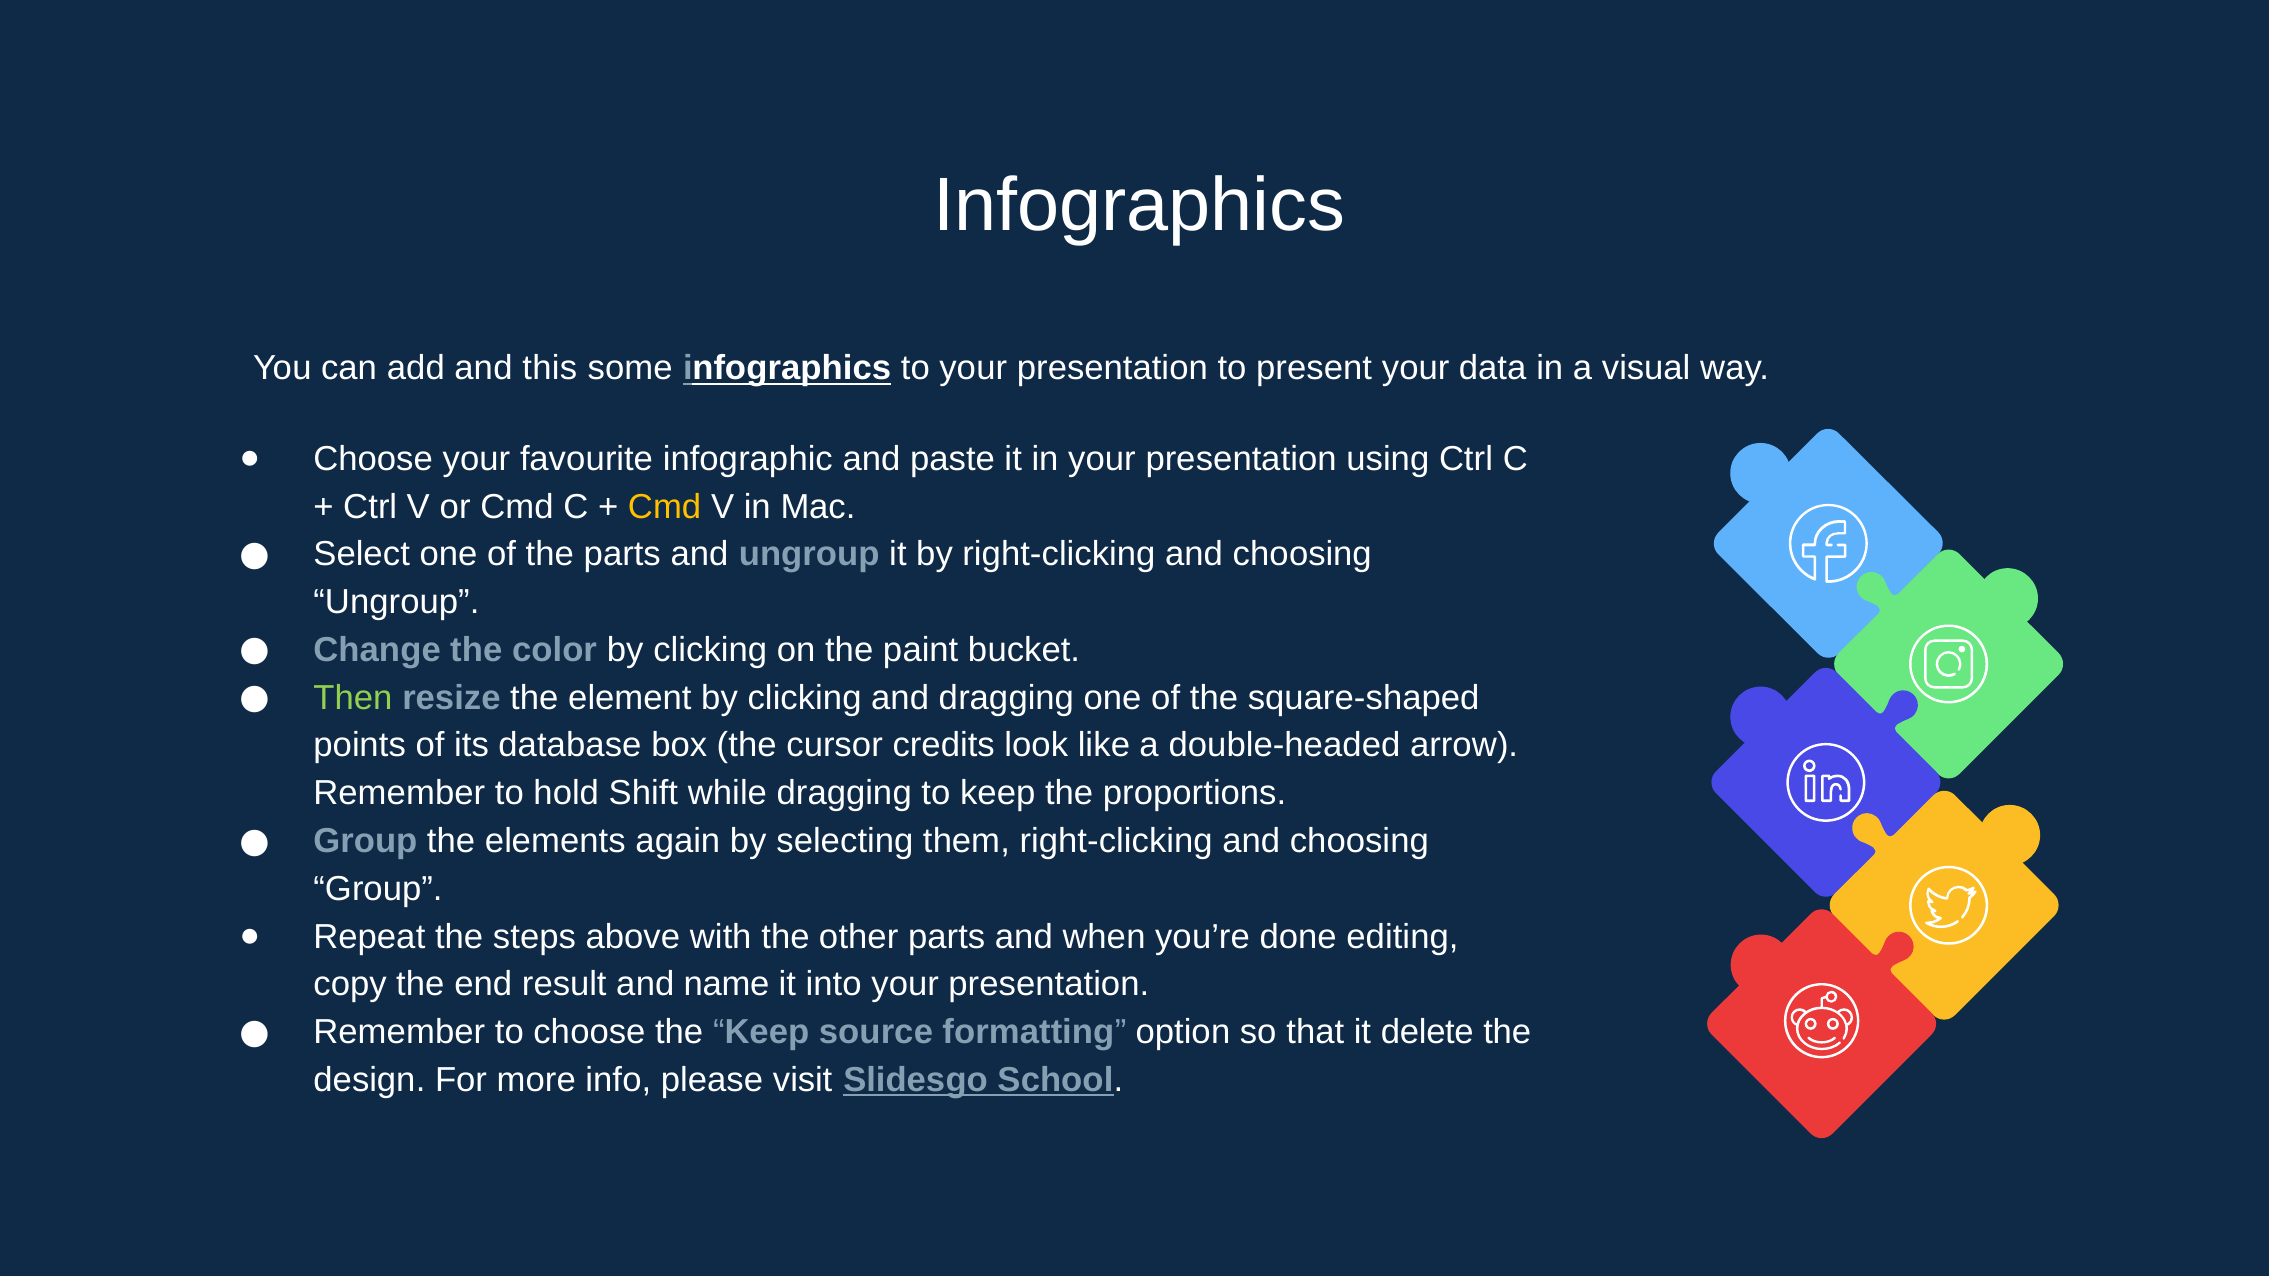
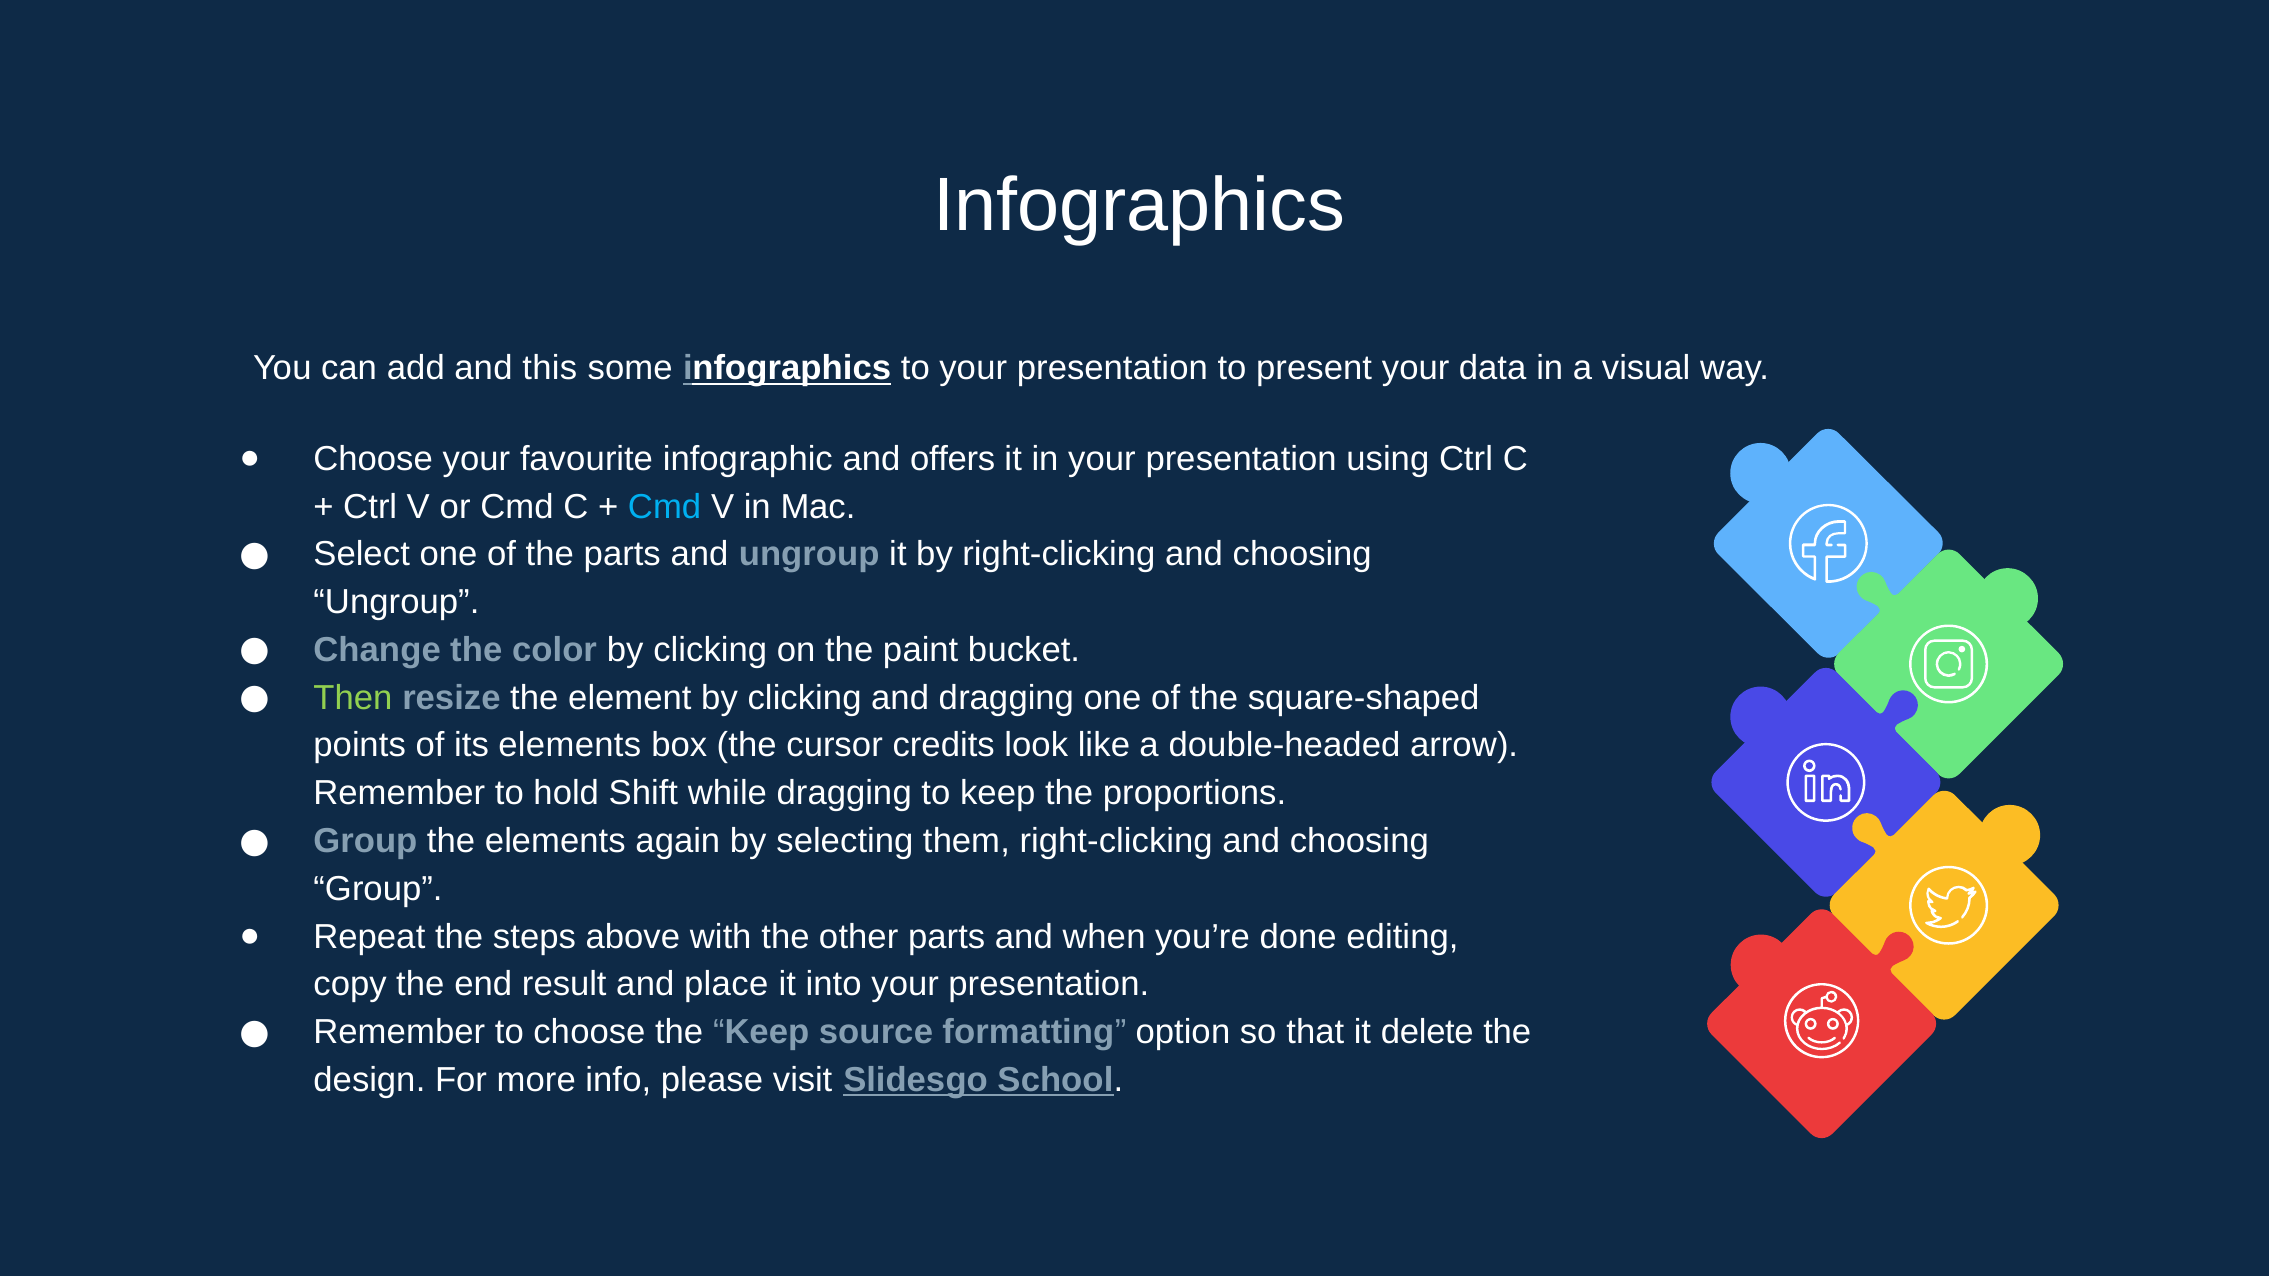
paste: paste -> offers (953, 459)
Cmd colour: yellow -> light blue (665, 507)
its database: database -> elements (570, 746)
name: name -> place (726, 985)
